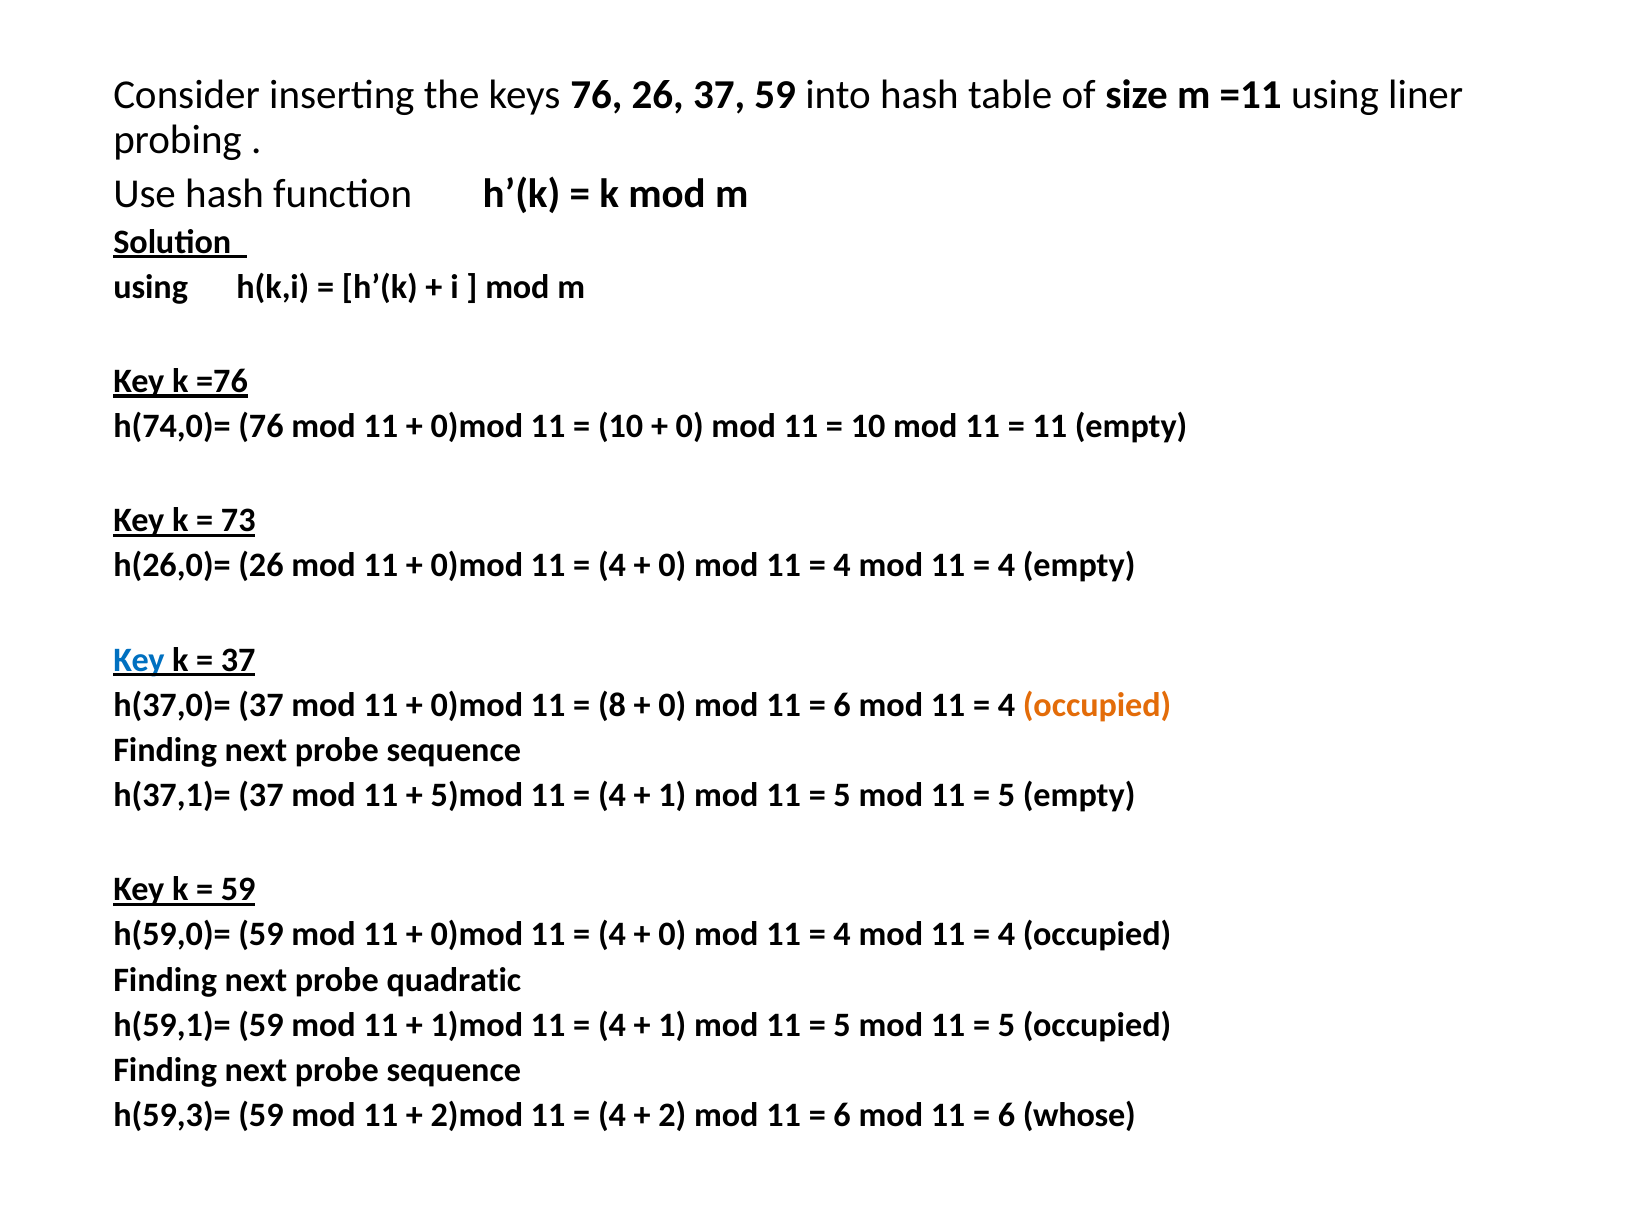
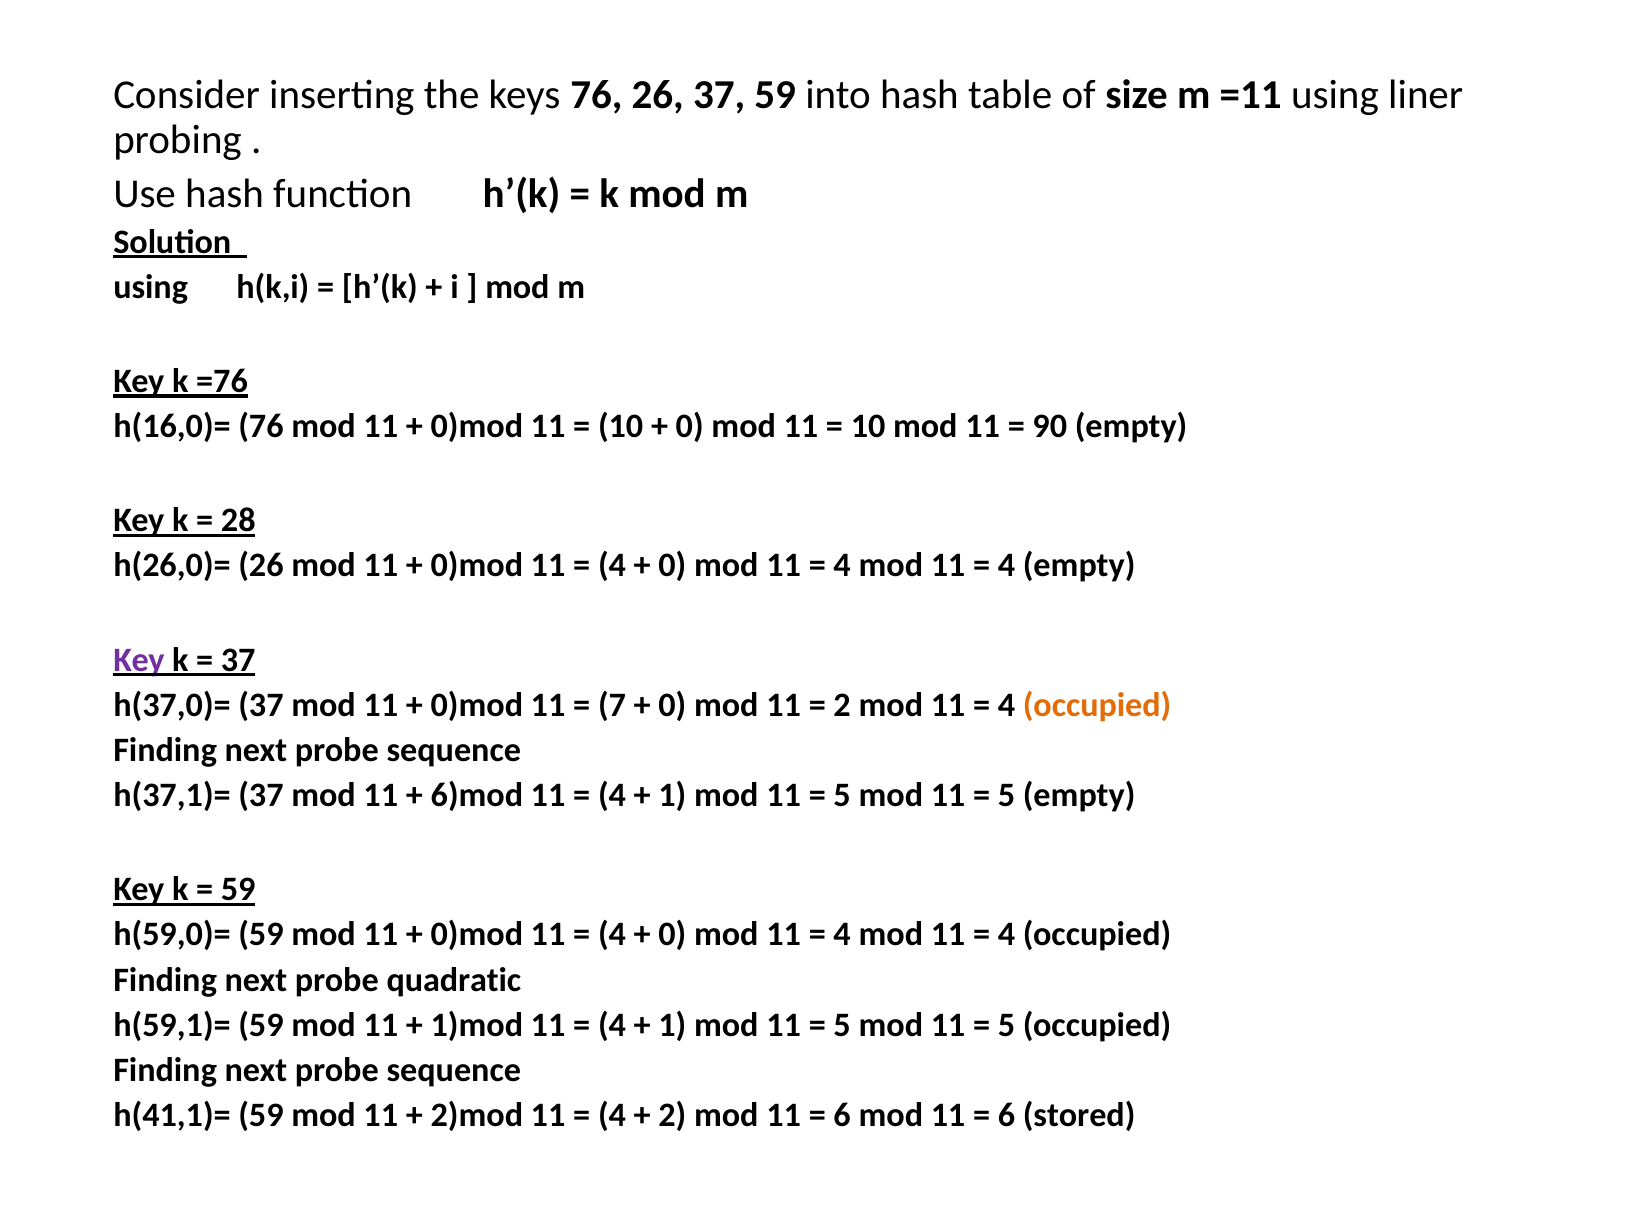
h(74,0)=: h(74,0)= -> h(16,0)= (172, 426)
11: 11 -> 90 (1050, 426)
73: 73 -> 28 (238, 521)
Key colour: blue -> purple (139, 660)
8: 8 -> 7 (612, 705)
6: 6 -> 2 (842, 705)
5)mod: 5)mod -> 6)mod (477, 796)
h(59,3)=: h(59,3)= -> h(41,1)= (172, 1115)
whose: whose -> stored (1079, 1115)
